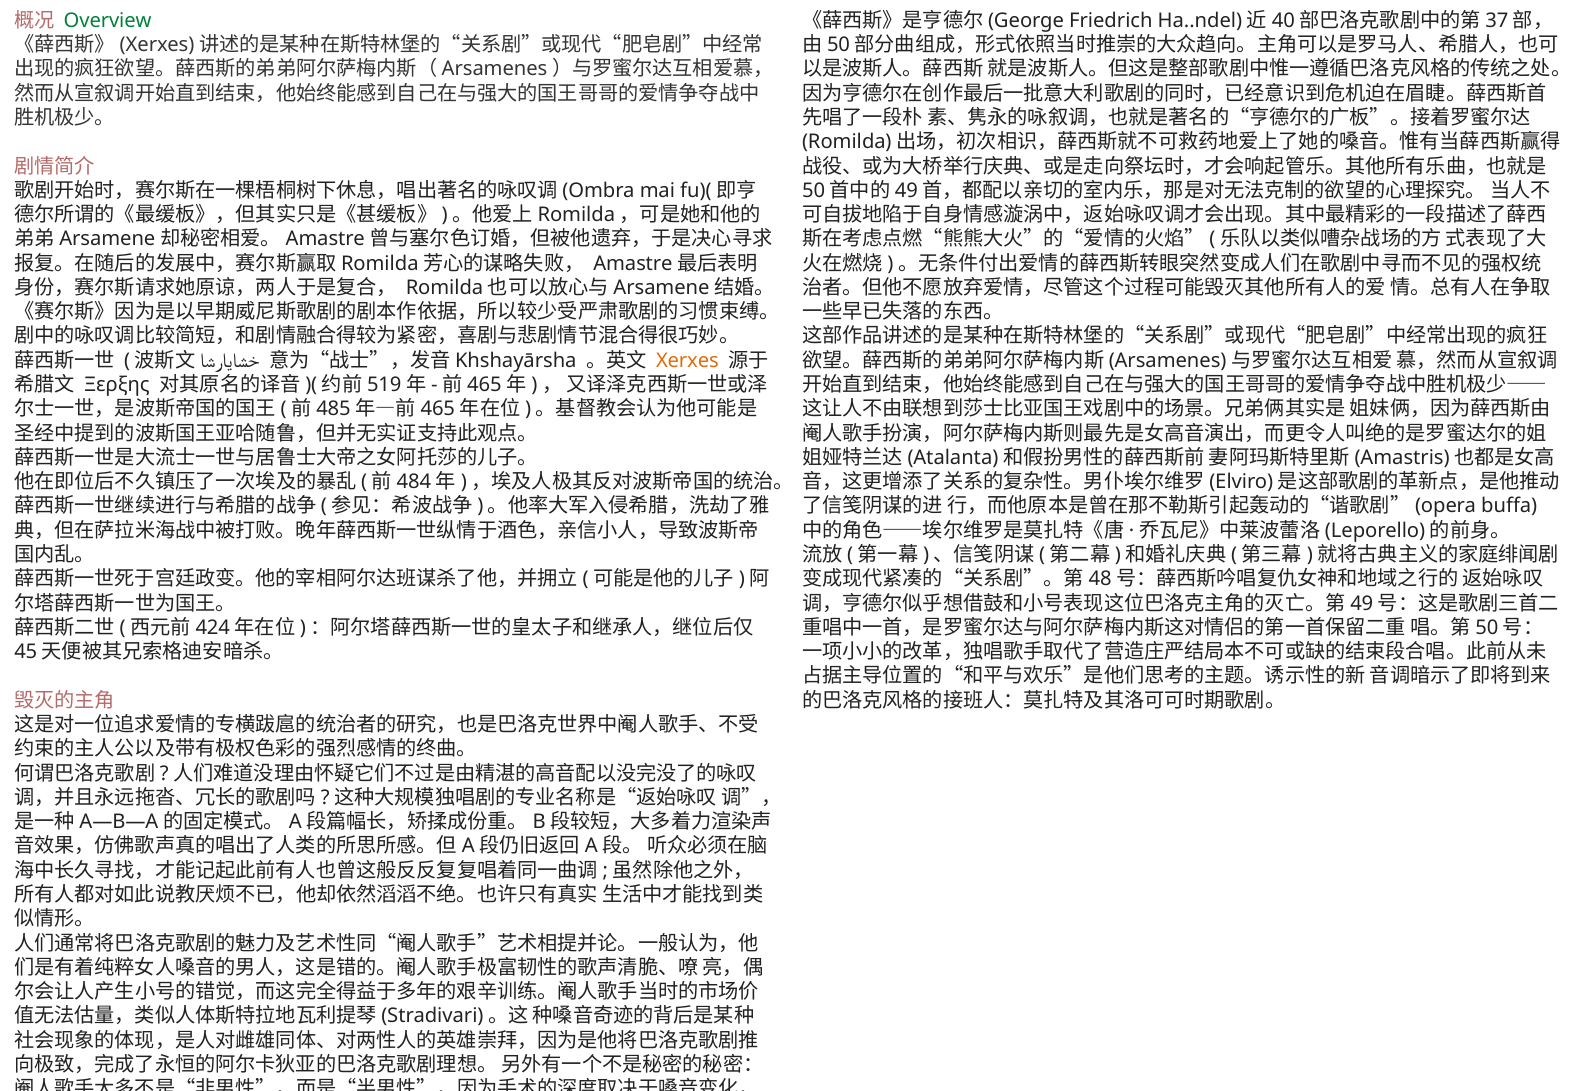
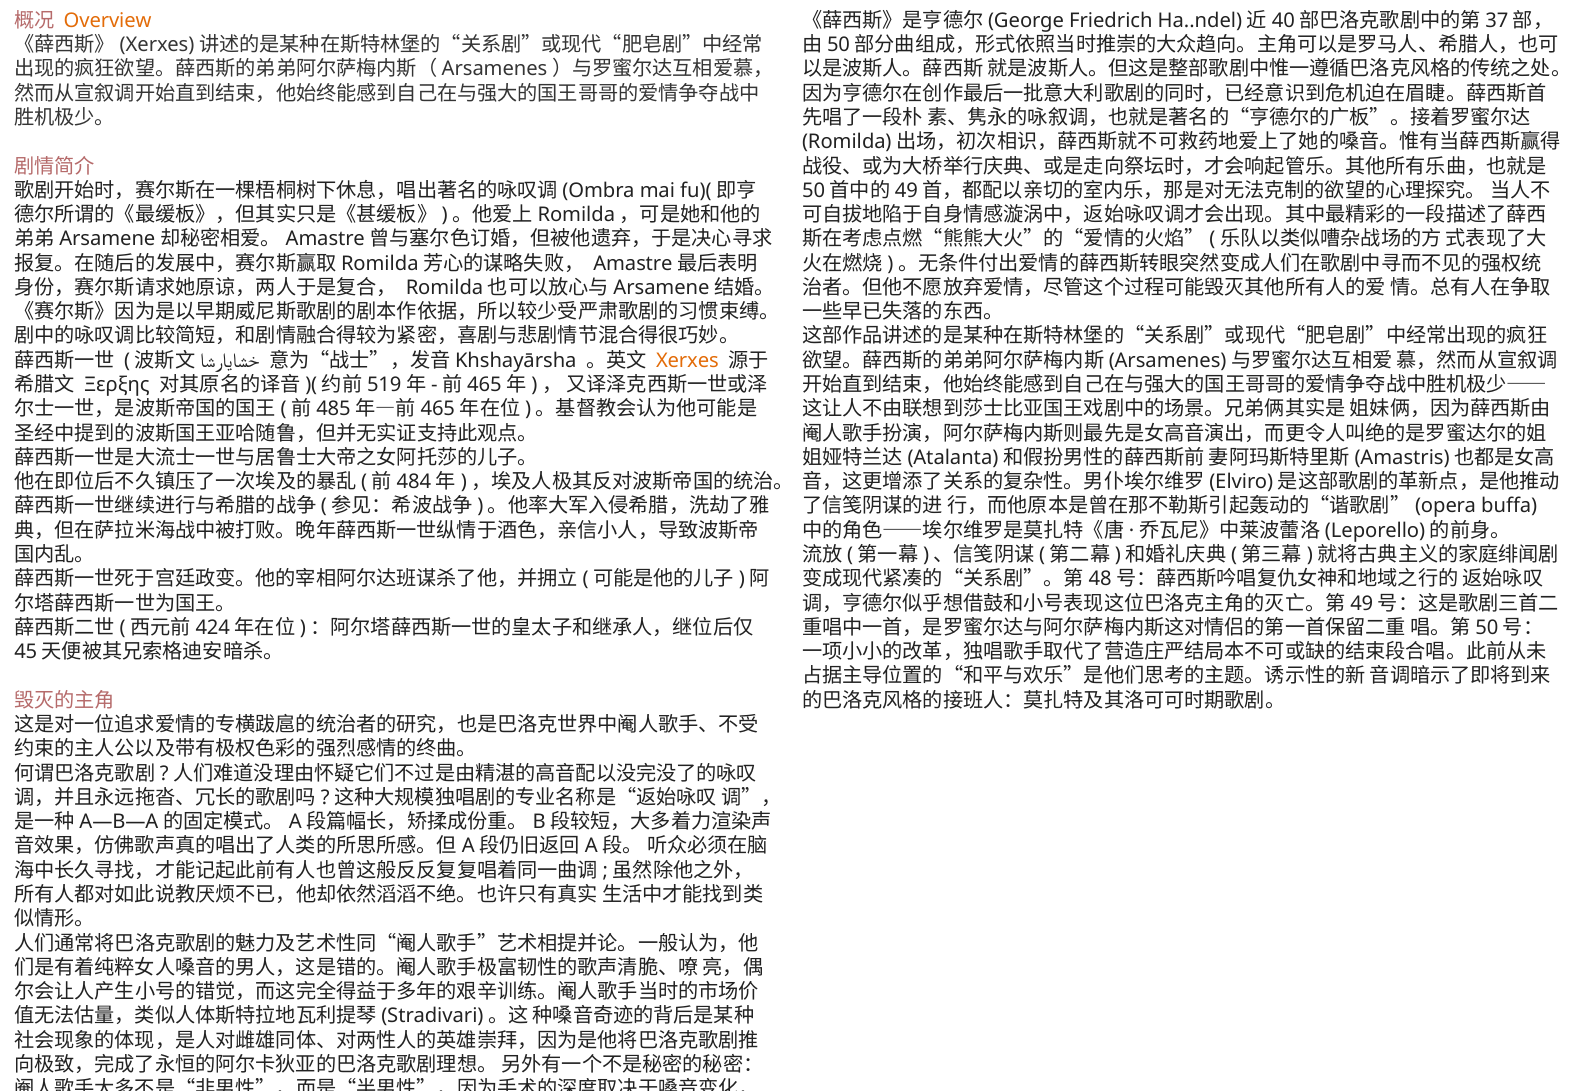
Overview colour: green -> orange (108, 21)
